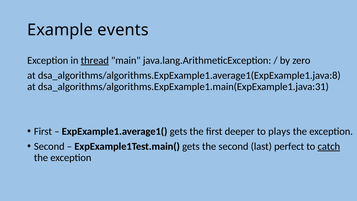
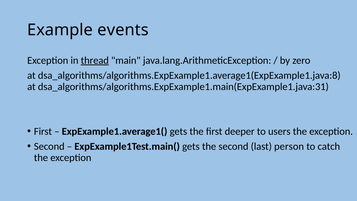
plays: plays -> users (279, 131)
perfect: perfect -> person (289, 146)
catch underline: present -> none (329, 146)
